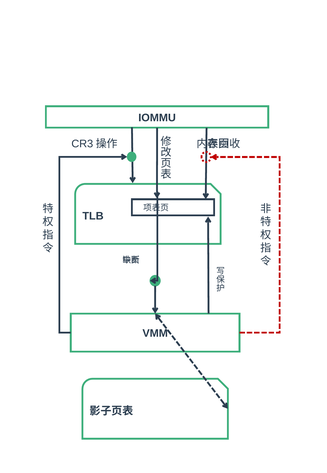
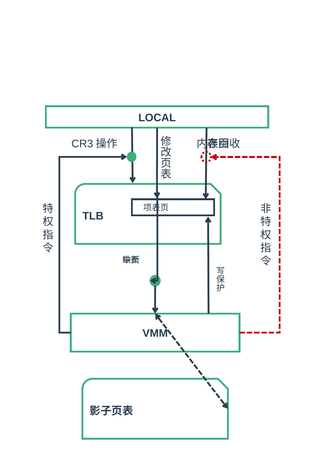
IOMMU: IOMMU -> LOCAL (157, 118)
